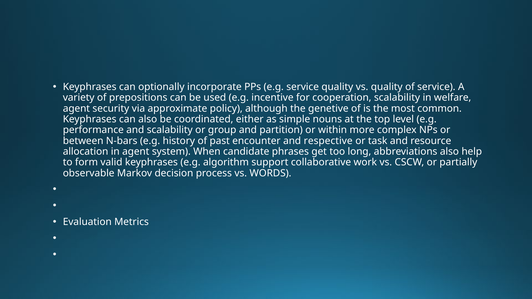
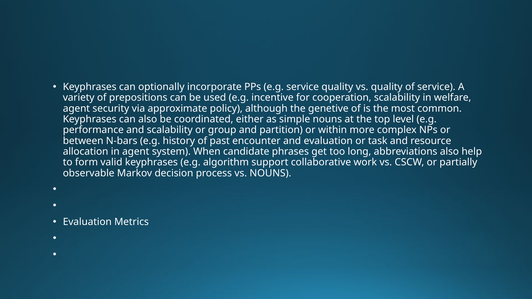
and respective: respective -> evaluation (328, 141)
vs WORDS: WORDS -> NOUNS (270, 173)
